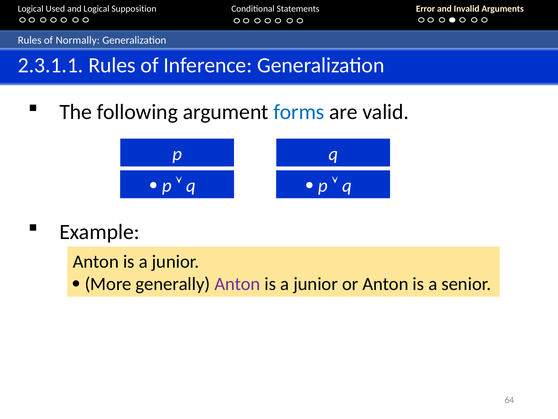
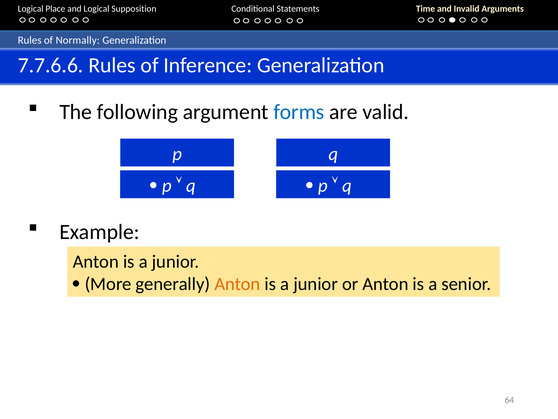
Used: Used -> Place (55, 9)
Error: Error -> Time (426, 9)
2.3.1.1: 2.3.1.1 -> 7.7.6.6 (51, 65)
Anton colour: purple -> orange (237, 284)
